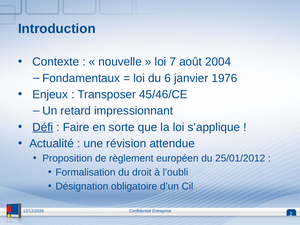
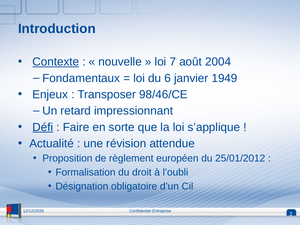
Contexte underline: none -> present (56, 62)
1976: 1976 -> 1949 (225, 78)
45/46/CE: 45/46/CE -> 98/46/CE (163, 95)
